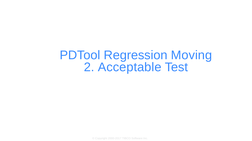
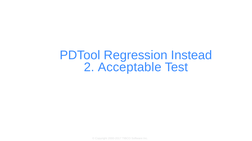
Moving: Moving -> Instead (192, 55)
